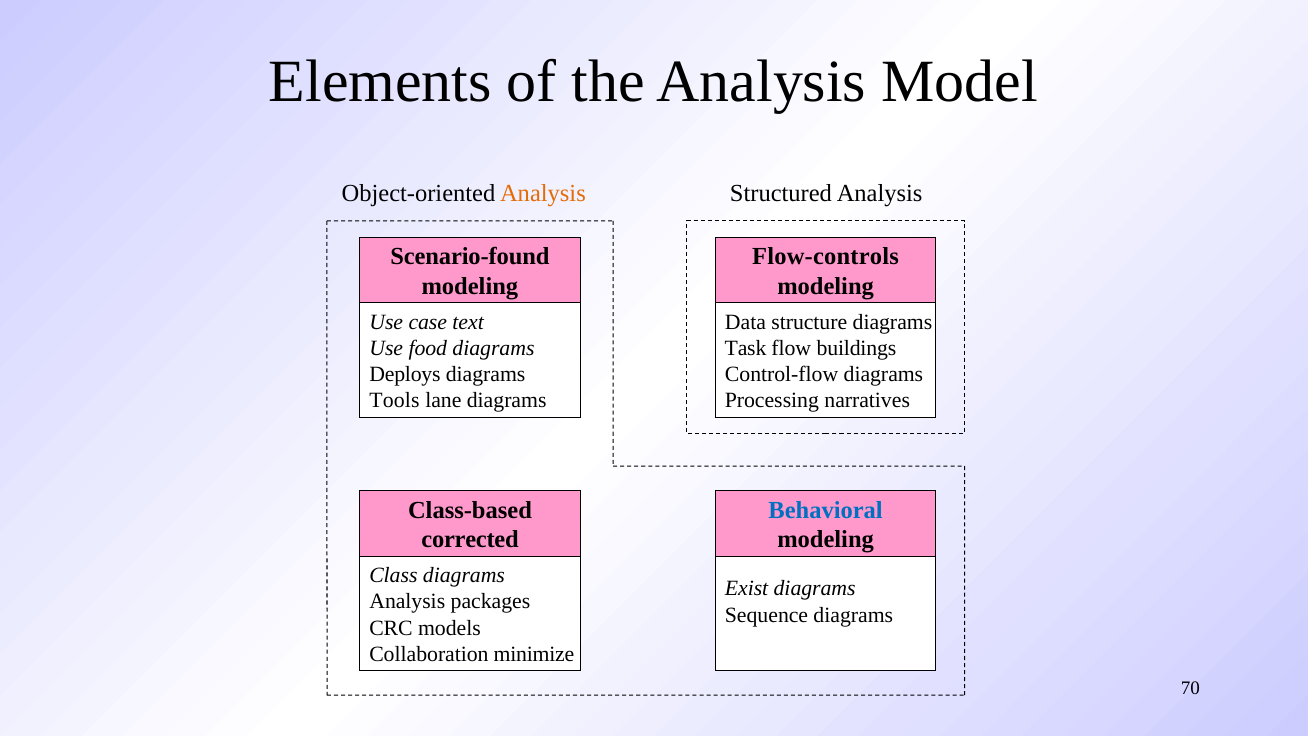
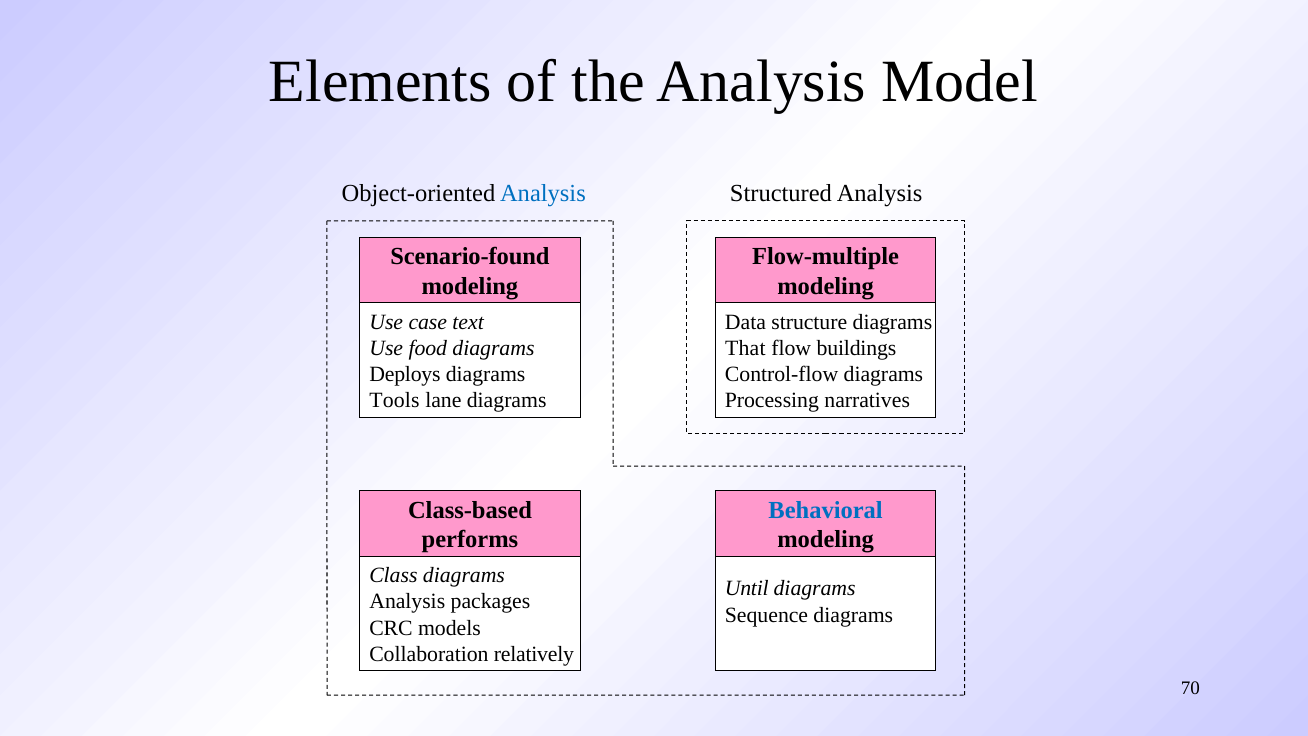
Analysis colour: orange -> blue (543, 193)
Flow-controls: Flow-controls -> Flow-multiple (826, 257)
Task: Task -> That (745, 348)
corrected: corrected -> performs (470, 540)
Exist: Exist -> Until (747, 588)
minimize: minimize -> relatively (534, 654)
